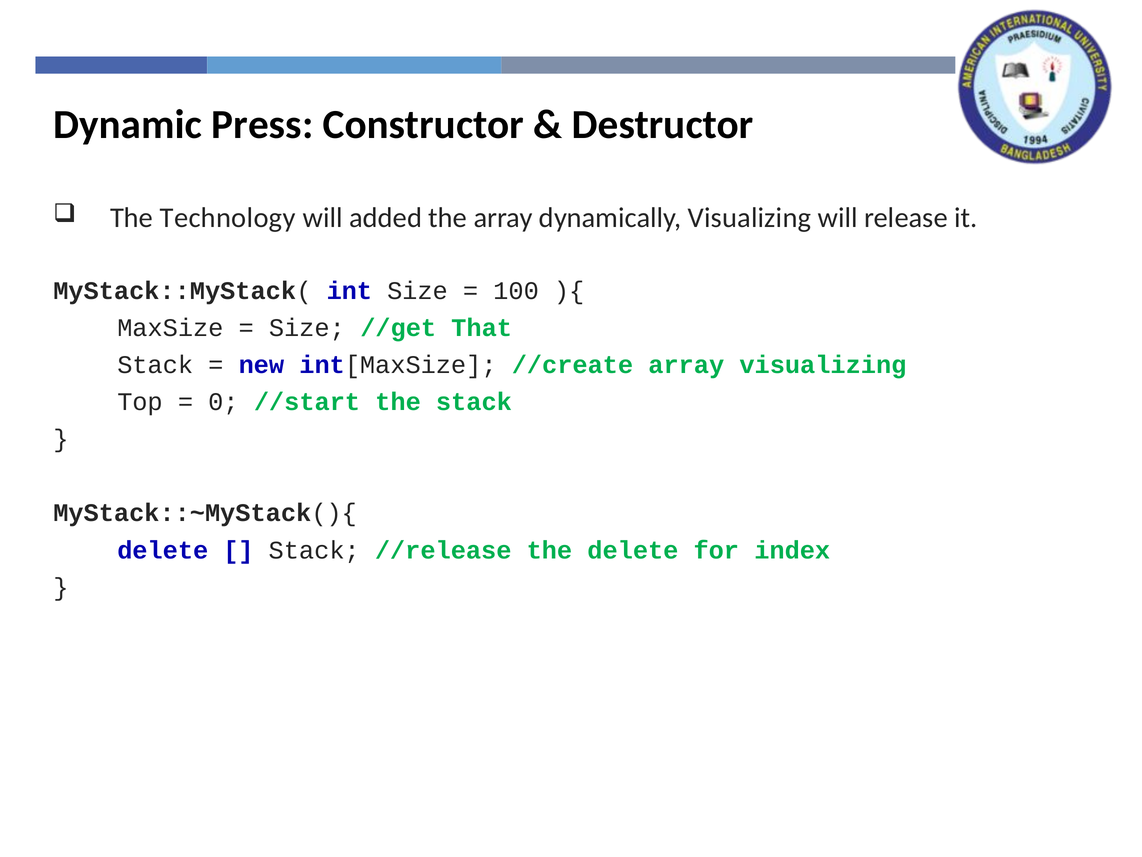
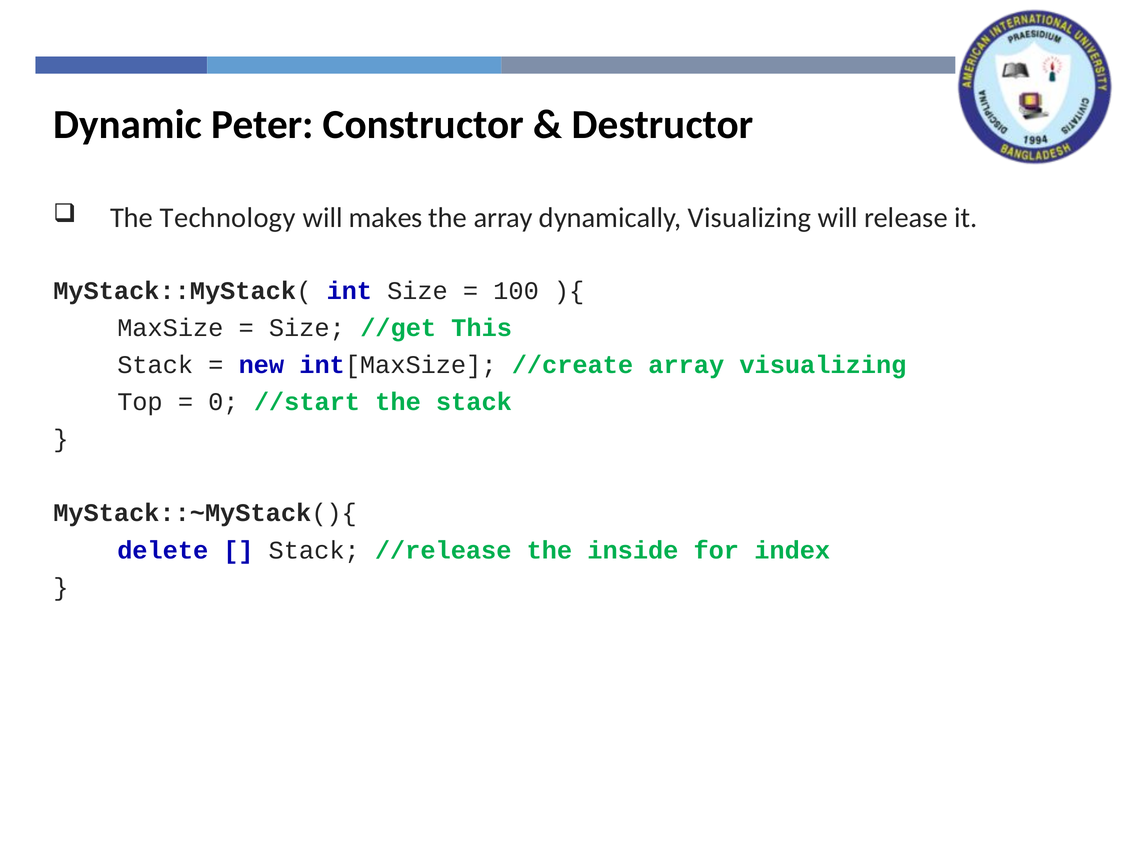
Press: Press -> Peter (263, 125)
added: added -> makes (386, 218)
That: That -> This (482, 328)
the delete: delete -> inside (633, 550)
